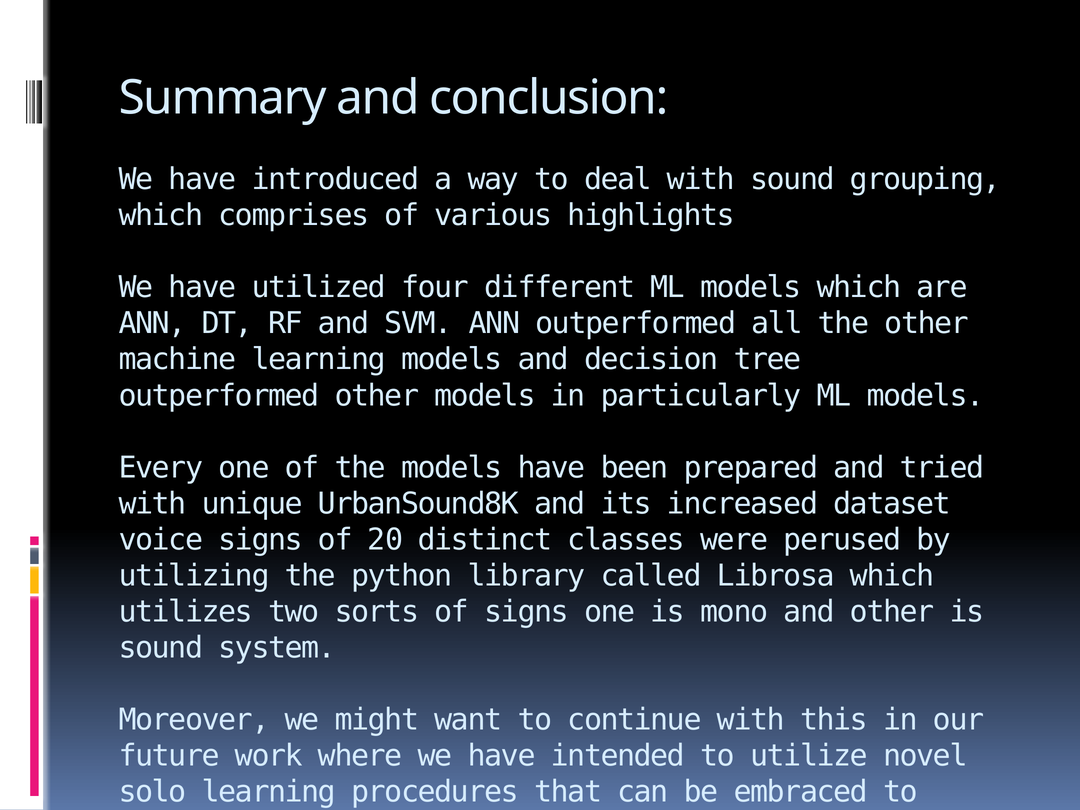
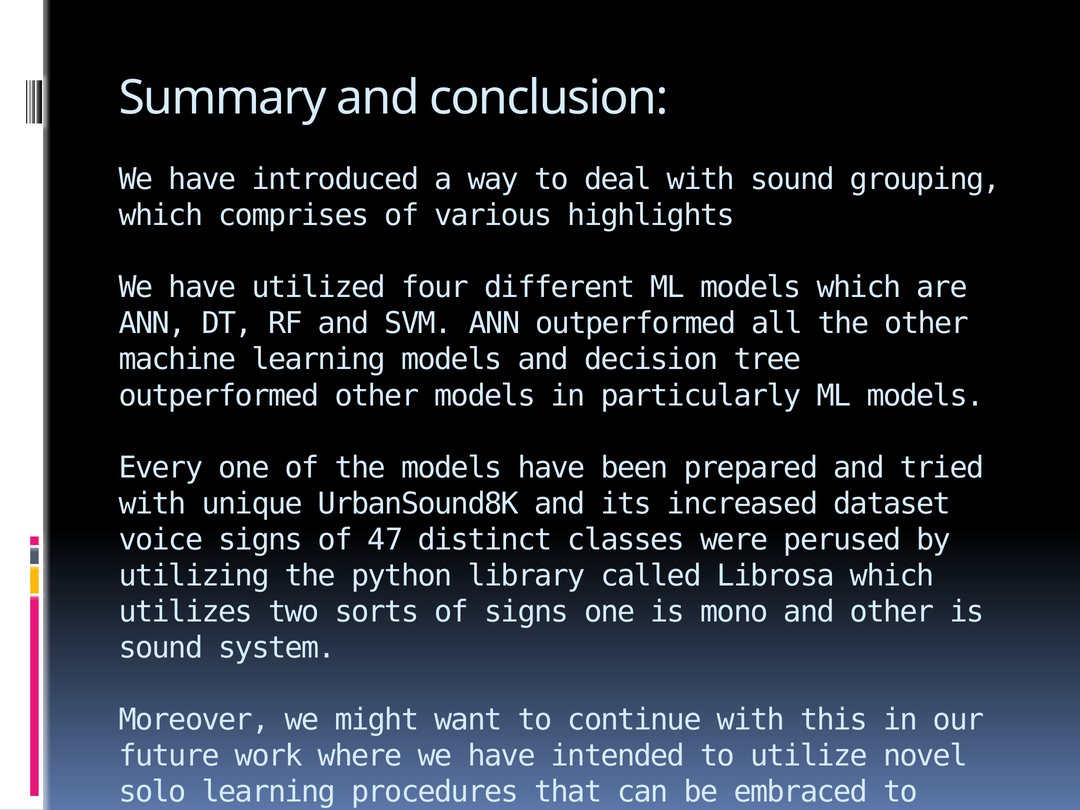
20: 20 -> 47 (385, 540)
